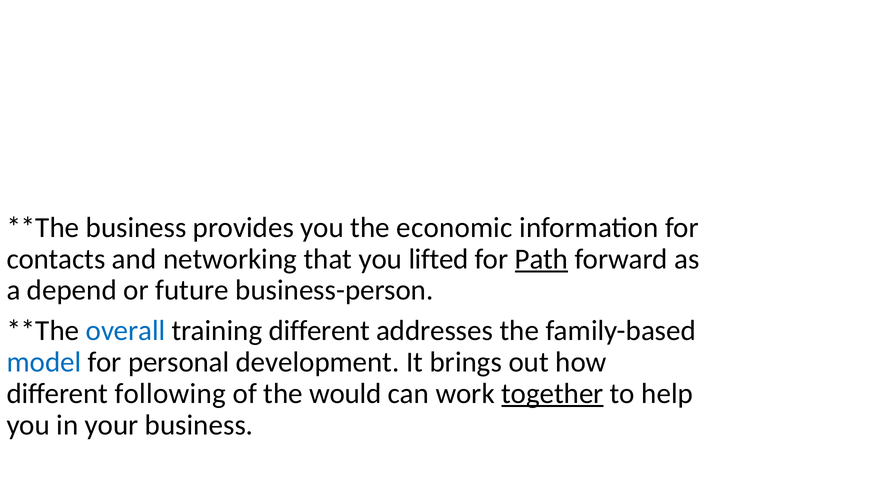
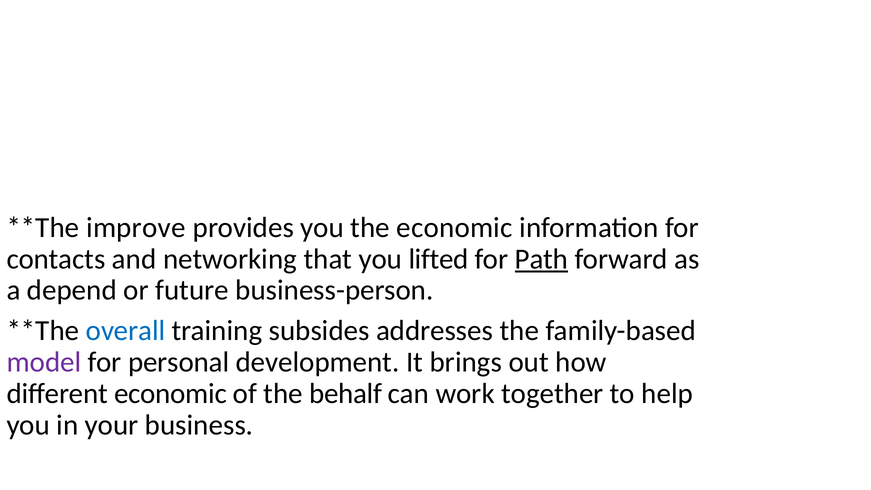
business: business -> improve (136, 228)
training different: different -> subsides (319, 331)
model colour: blue -> purple (44, 362)
different following: following -> economic (171, 394)
would: would -> behalf (345, 394)
together underline: present -> none (552, 394)
